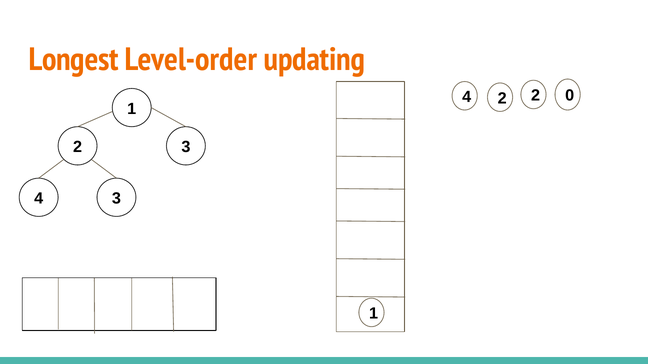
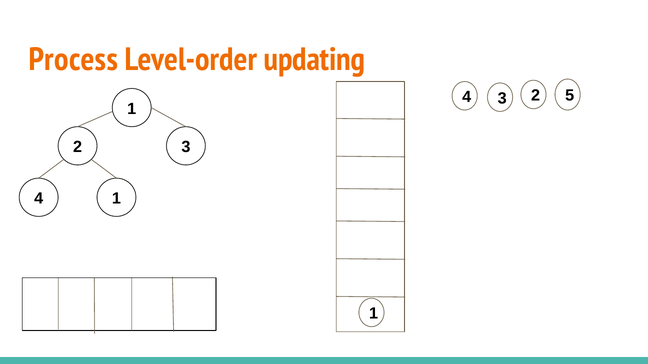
Longest: Longest -> Process (73, 60)
4 2: 2 -> 3 (502, 98)
0: 0 -> 5 (570, 96)
4 3: 3 -> 1 (116, 199)
